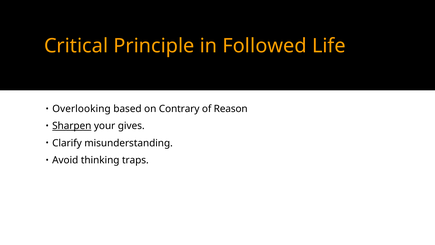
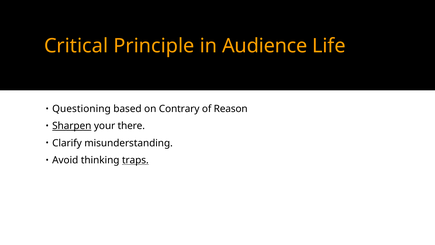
Followed: Followed -> Audience (265, 46)
Overlooking: Overlooking -> Questioning (81, 109)
gives: gives -> there (131, 126)
traps underline: none -> present (135, 160)
